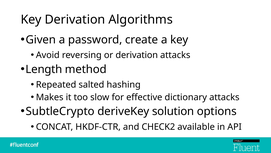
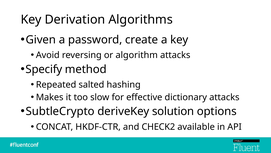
or derivation: derivation -> algorithm (137, 55)
Length: Length -> Specify (44, 69)
